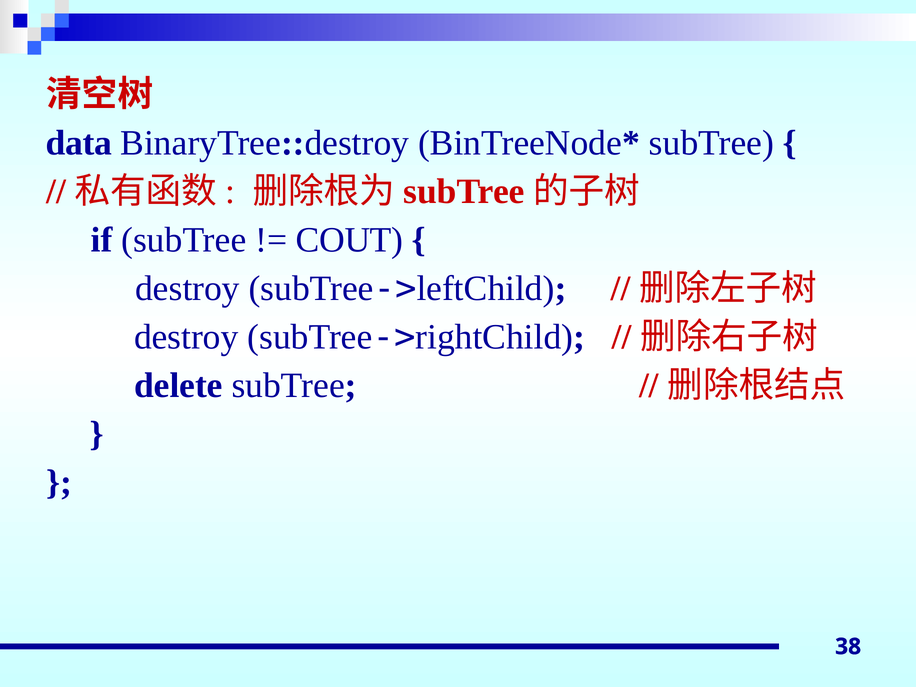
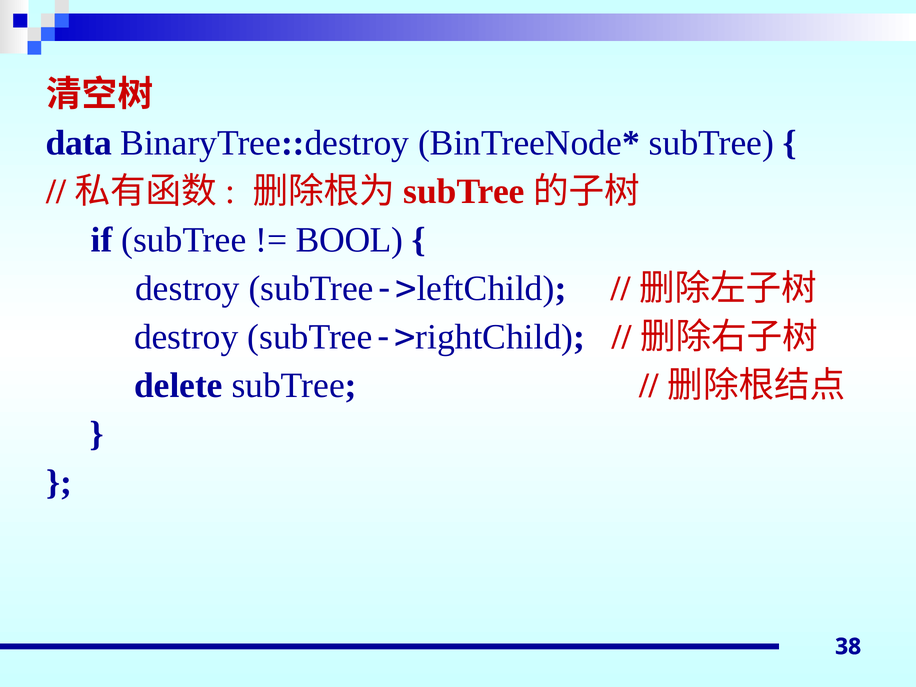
COUT: COUT -> BOOL (349, 240)
